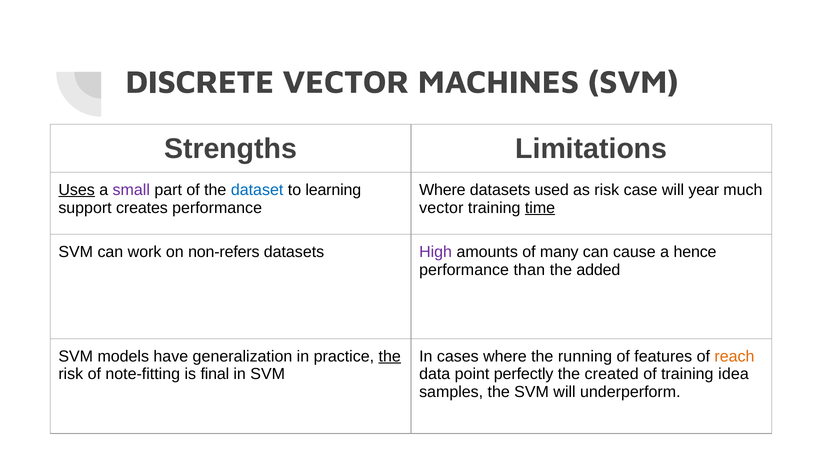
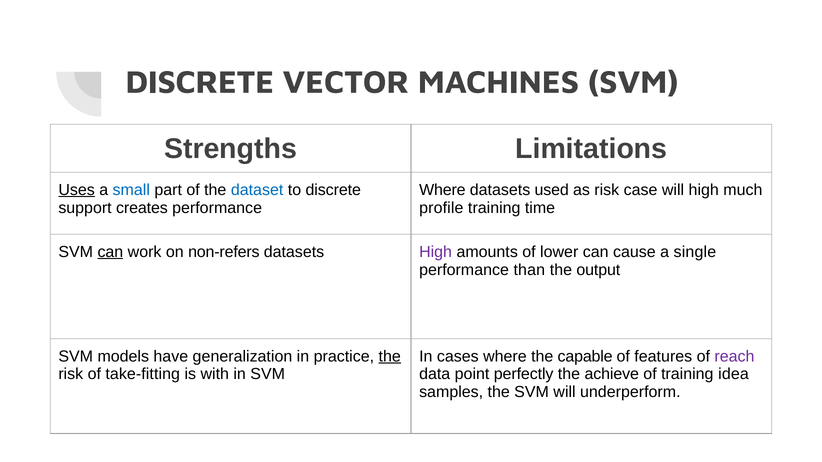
small colour: purple -> blue (131, 190)
to learning: learning -> discrete (333, 190)
will year: year -> high (704, 190)
vector: vector -> profile (441, 208)
time underline: present -> none (540, 208)
can underline: none -> present (110, 252)
many: many -> lower (559, 252)
hence: hence -> single (695, 252)
added: added -> output (598, 270)
running: running -> capable (585, 357)
reach colour: orange -> purple (734, 357)
note-fitting: note-fitting -> take-fitting (143, 375)
final: final -> with (215, 375)
created: created -> achieve (612, 375)
